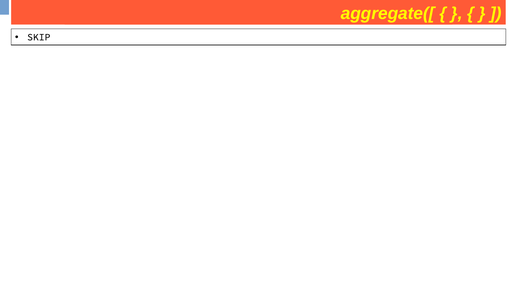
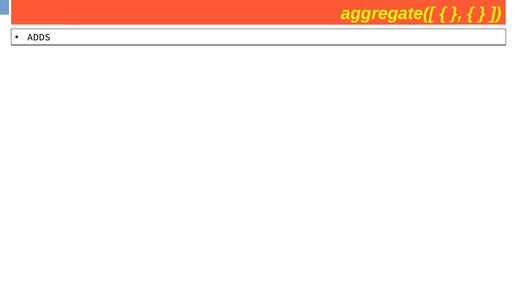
SKIP: SKIP -> ADDS (39, 37)
